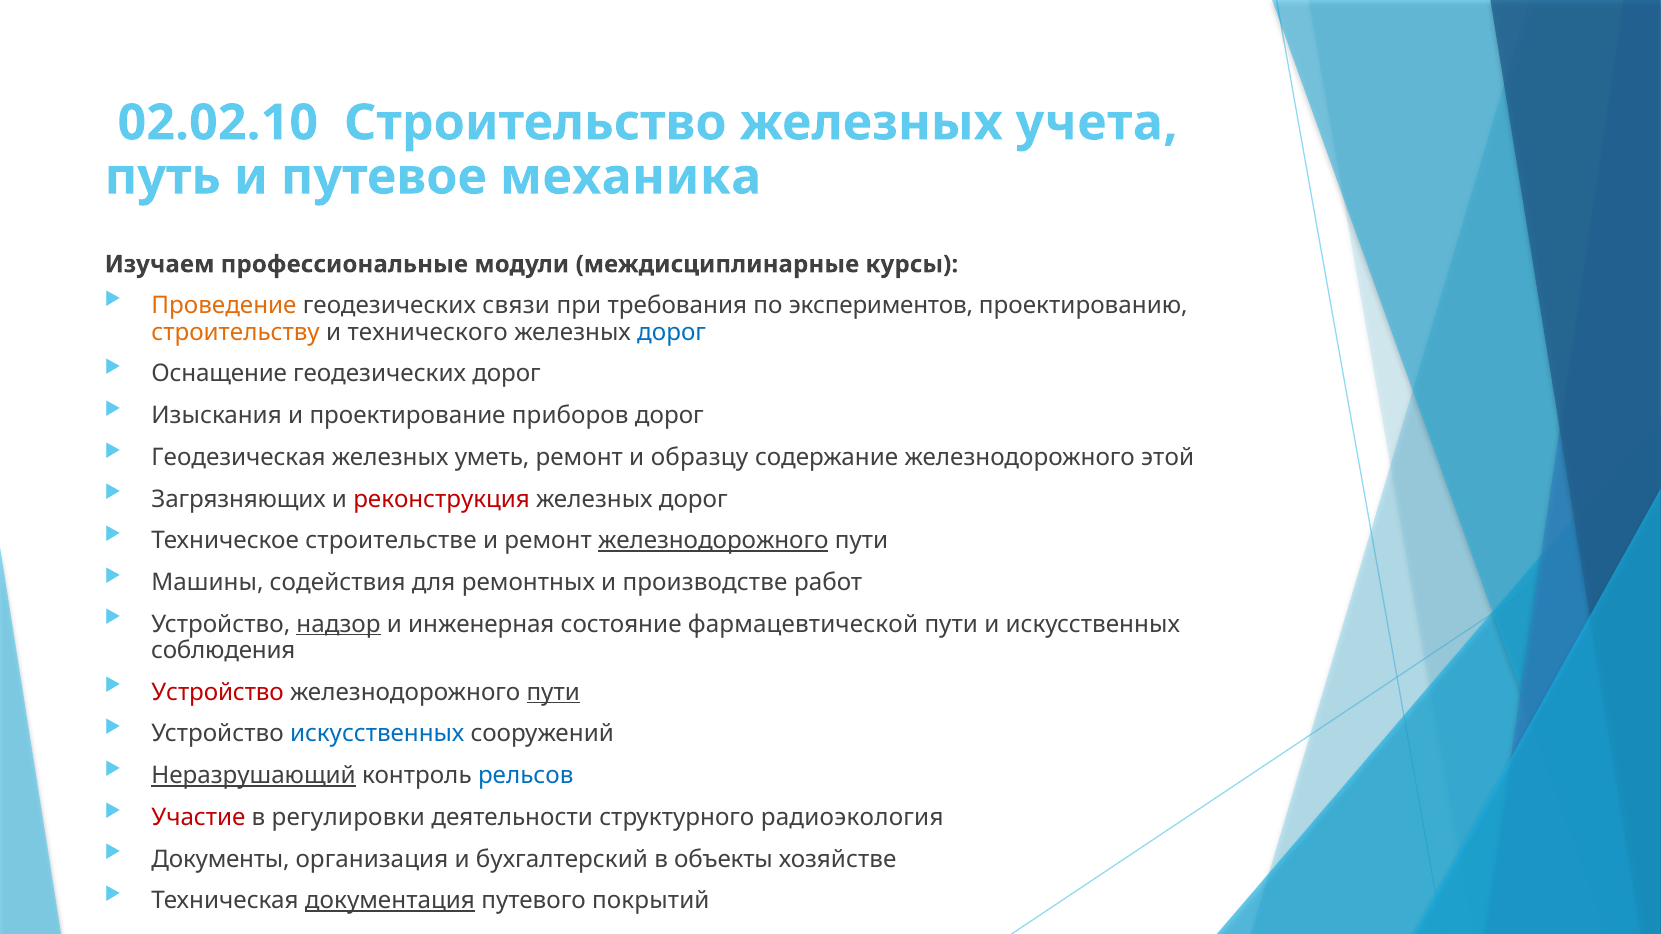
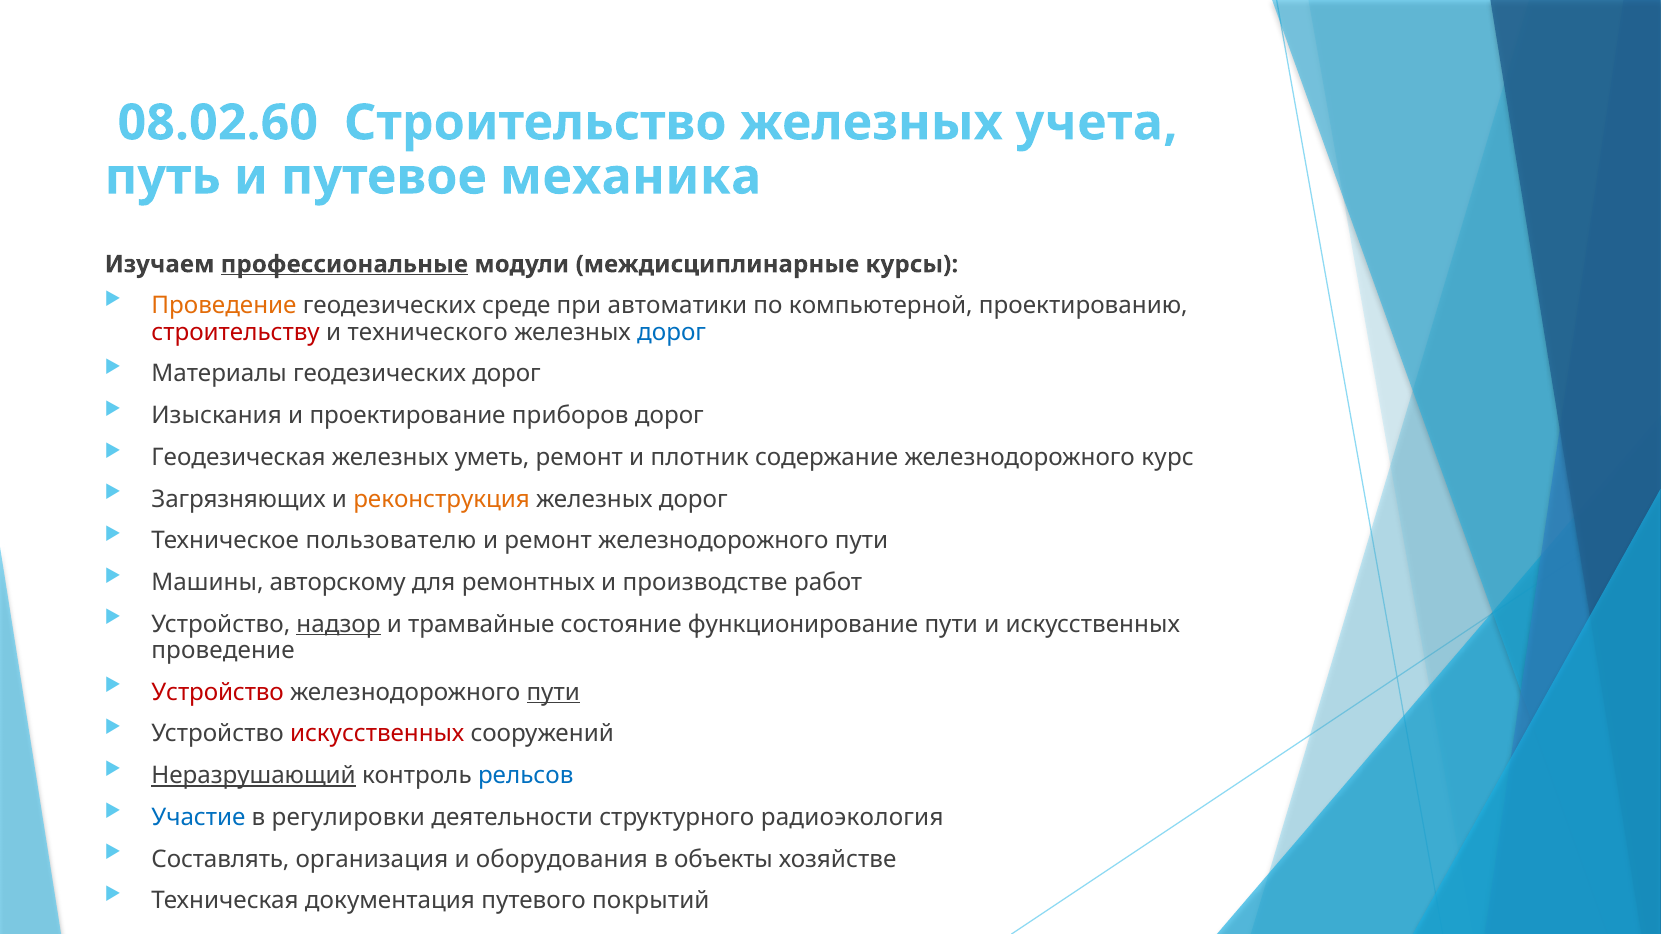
02.02.10: 02.02.10 -> 08.02.60 (218, 123)
профессиональные underline: none -> present (344, 264)
связи: связи -> среде (516, 306)
требования: требования -> автоматики (677, 306)
экспериментов: экспериментов -> компьютерной (881, 306)
строительству colour: orange -> red (236, 332)
Оснащение: Оснащение -> Материалы (219, 374)
образцу: образцу -> плотник (700, 457)
этой: этой -> курс (1168, 457)
реконструкция colour: red -> orange (442, 499)
строительстве: строительстве -> пользователю (391, 541)
железнодорожного underline: present -> none (713, 541)
содействия: содействия -> авторскому (338, 583)
инженерная: инженерная -> трамвайные (481, 624)
фармацевтической: фармацевтической -> функционирование (803, 624)
соблюдения: соблюдения -> проведение (223, 651)
искусственных colour: blue -> red (377, 734)
Участие colour: red -> blue (198, 818)
Документы: Документы -> Составлять (220, 859)
бухгалтерский: бухгалтерский -> оборудования (562, 859)
документация underline: present -> none (390, 901)
